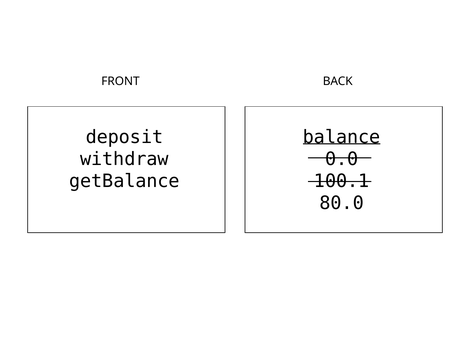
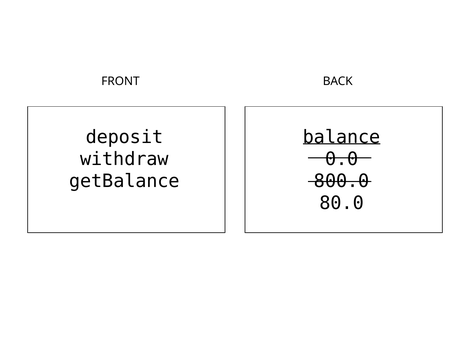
100.1: 100.1 -> 800.0 (342, 181)
